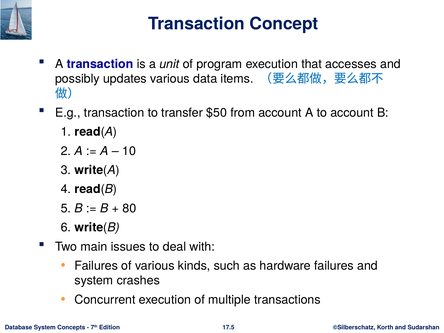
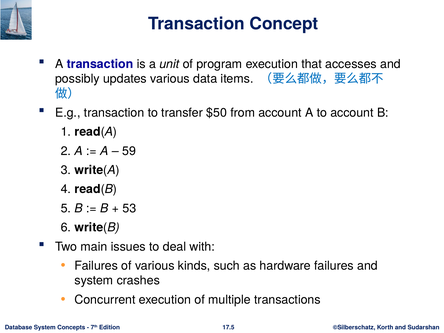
10: 10 -> 59 (129, 151)
80: 80 -> 53 (129, 208)
